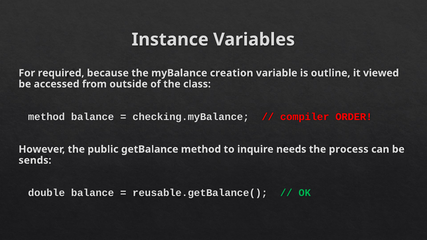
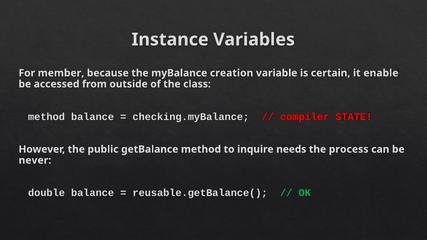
required: required -> member (61, 73)
outline: outline -> certain (331, 73)
viewed: viewed -> enable (381, 73)
ORDER: ORDER -> STATE (354, 117)
sends: sends -> never (35, 160)
